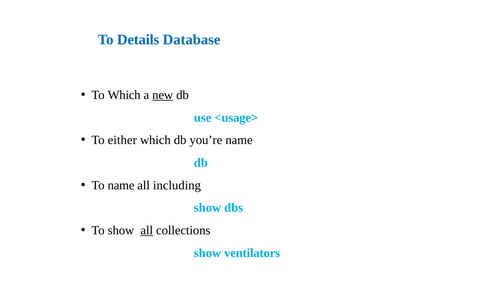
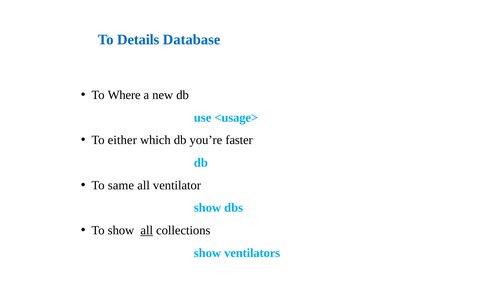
To Which: Which -> Where (124, 95)
new underline: present -> none (163, 95)
you’re name: name -> faster (239, 140)
To name: name -> same (121, 185)
including: including -> ventilator (177, 185)
